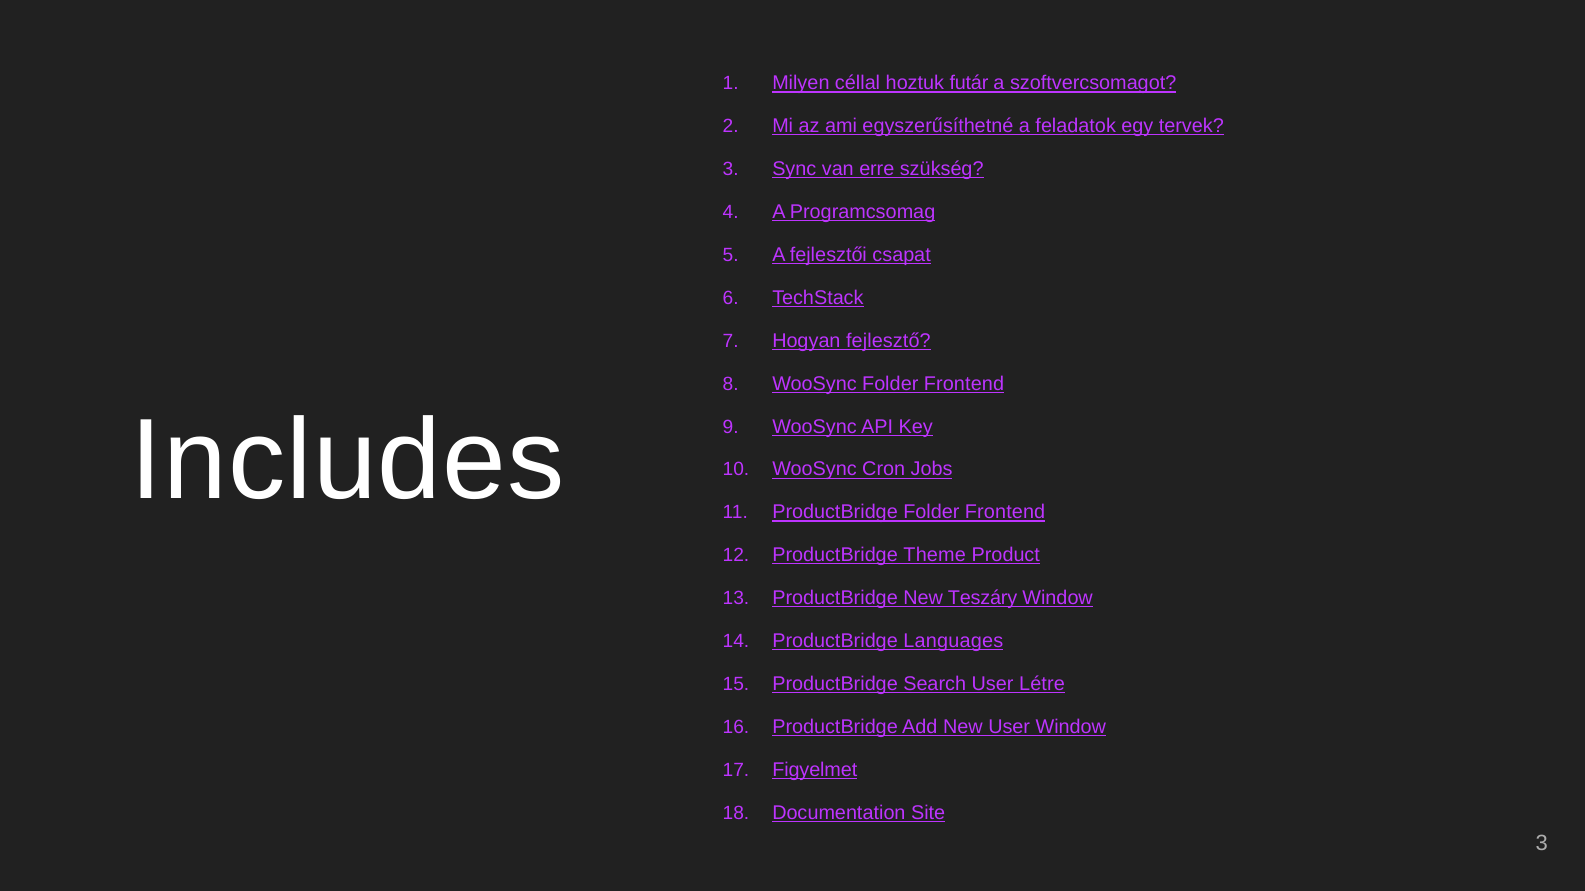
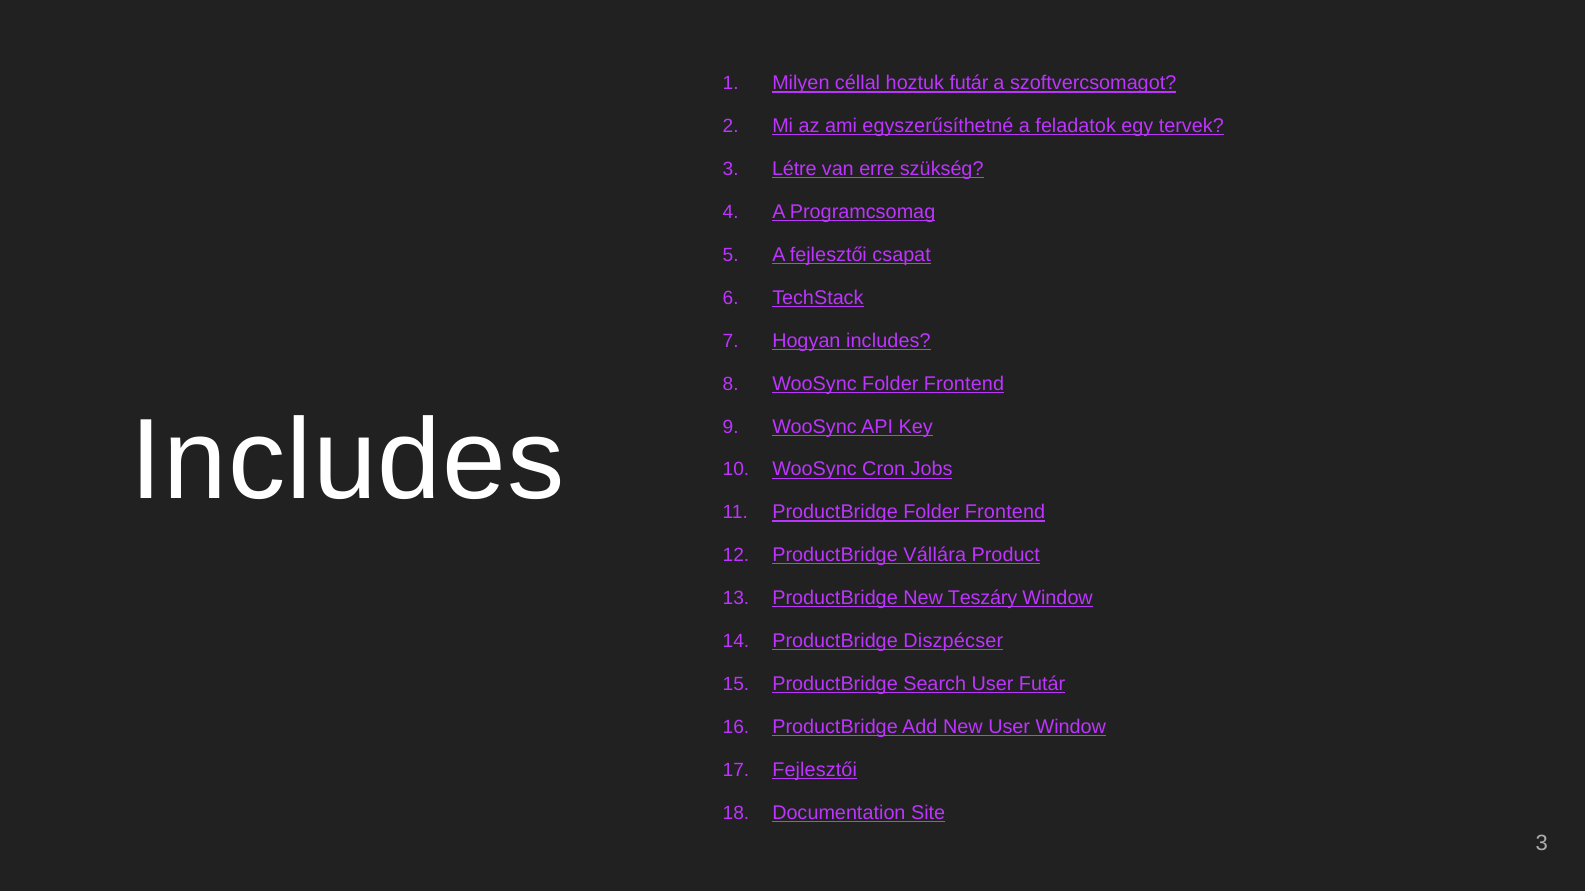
Sync: Sync -> Létre (794, 169)
Hogyan fejlesztő: fejlesztő -> includes (888, 341)
Theme: Theme -> Vállára (935, 556)
Languages: Languages -> Diszpécser (953, 641)
User Létre: Létre -> Futár (1042, 684)
Figyelmet: Figyelmet -> Fejlesztői (815, 770)
